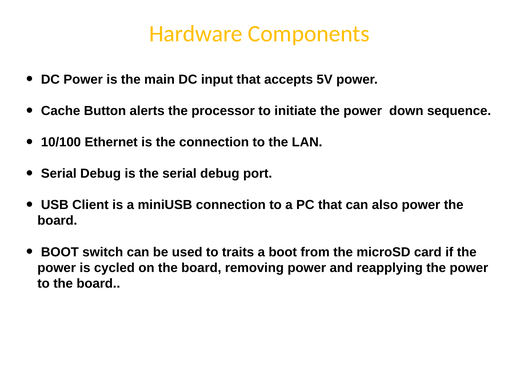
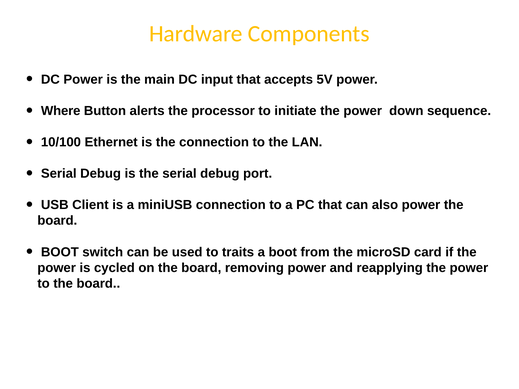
Cache: Cache -> Where (61, 111)
